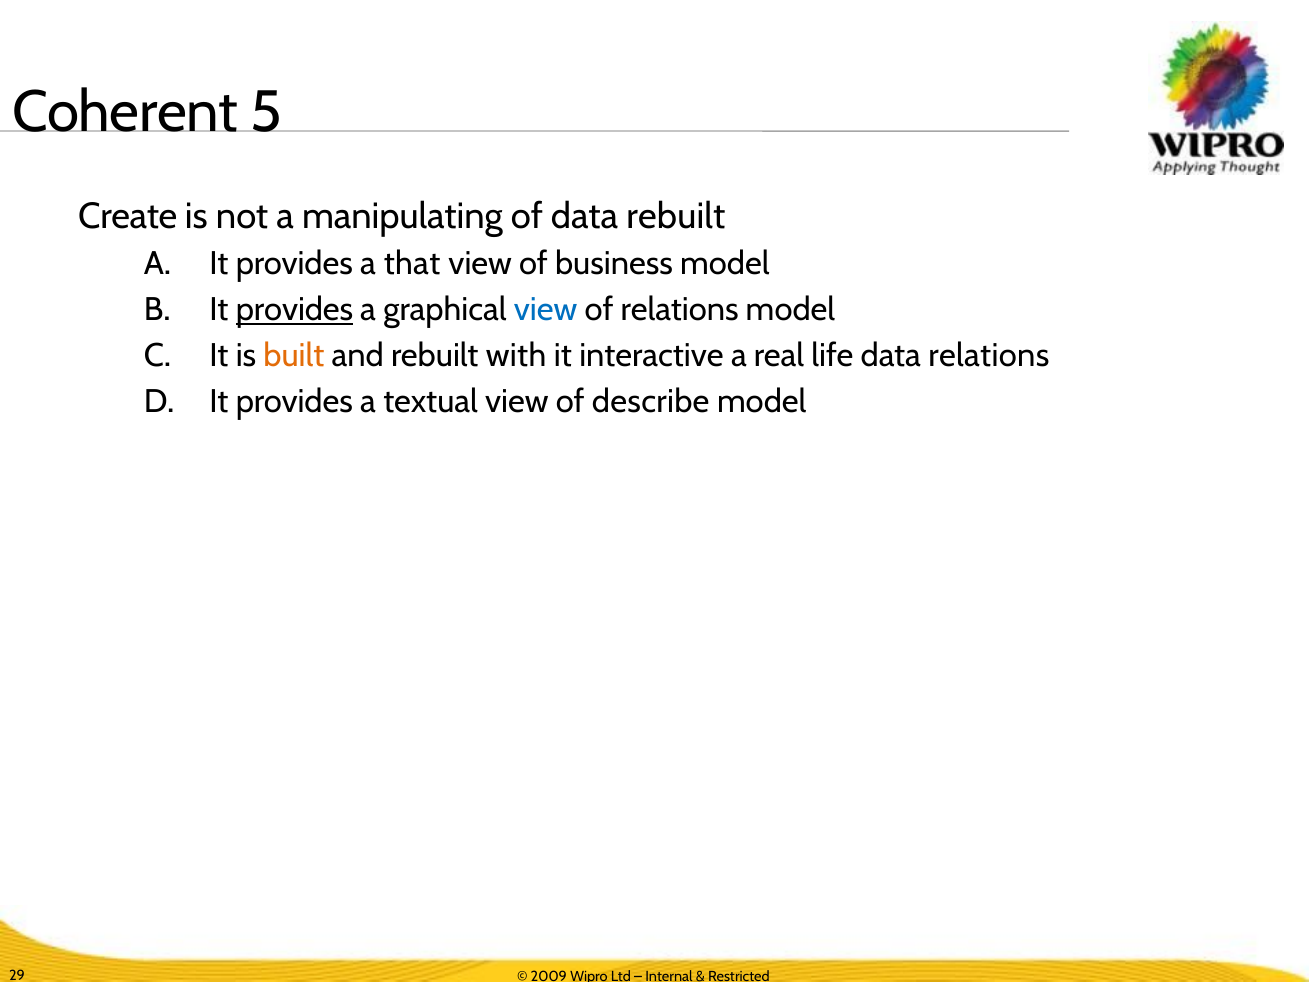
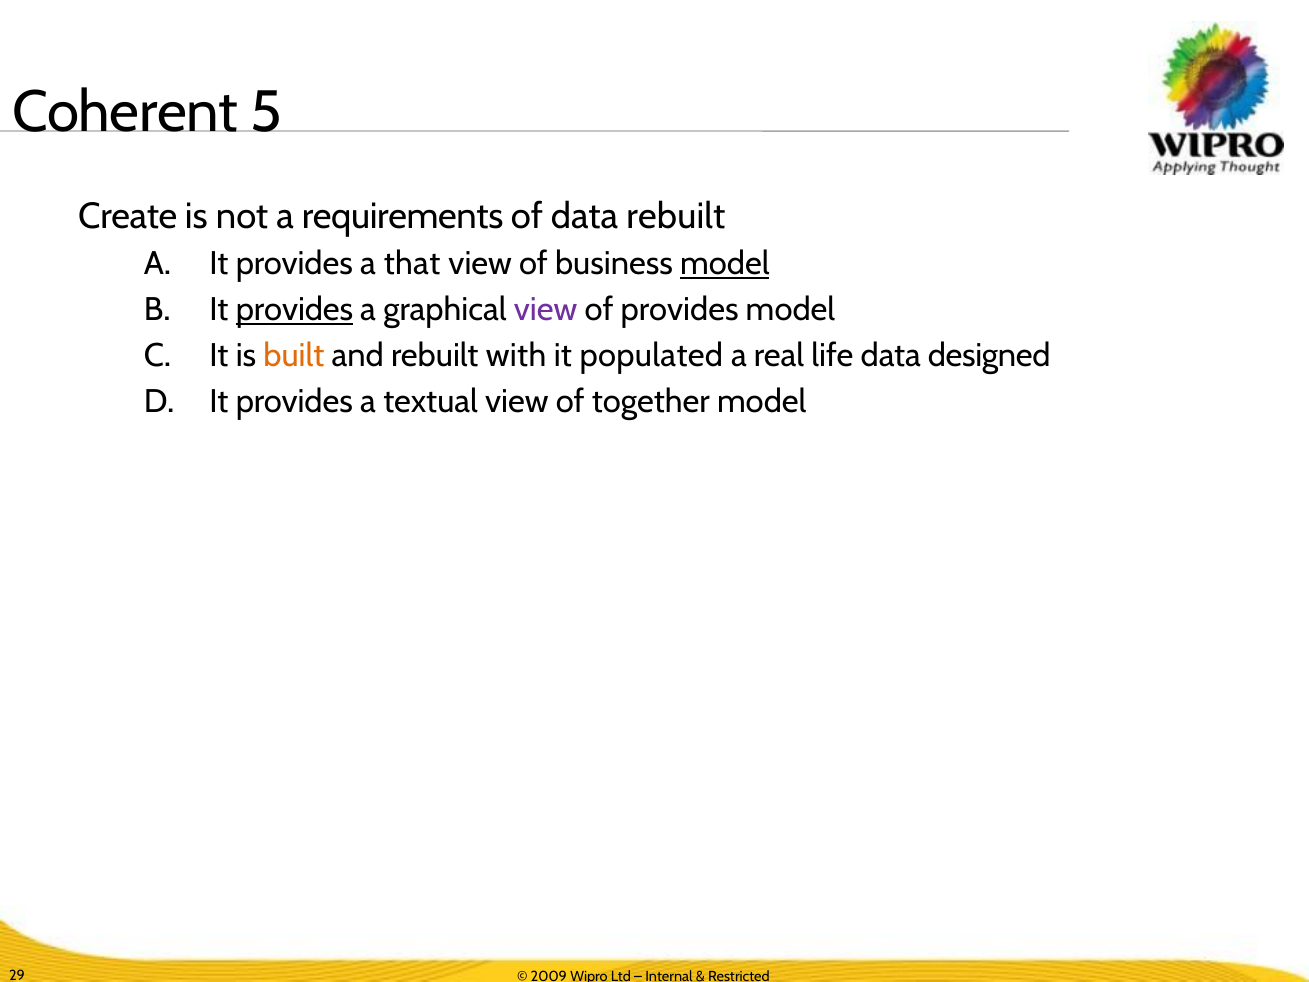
manipulating: manipulating -> requirements (403, 216)
model underline: none -> present (725, 264)
view colour: blue -> purple (546, 310)
of relations: relations -> provides (680, 310)
interactive: interactive -> populated (651, 356)
data relations: relations -> designed (989, 356)
describe: describe -> together (651, 402)
